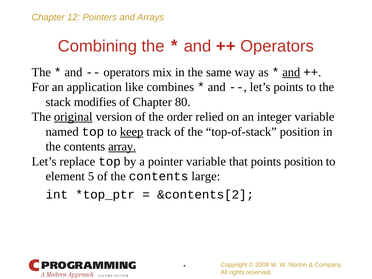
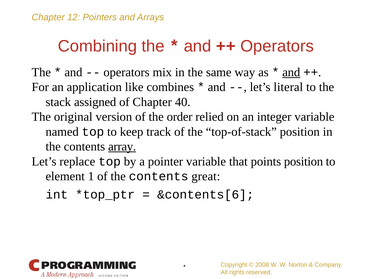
let’s points: points -> literal (288, 87)
modifies: modifies -> assigned (95, 102)
80: 80 -> 40 (183, 102)
original underline: present -> none (73, 117)
keep underline: present -> none (132, 132)
5: 5 -> 1 (91, 176)
large: large -> great (206, 176)
&contents[2: &contents[2 -> &contents[6 (206, 195)
